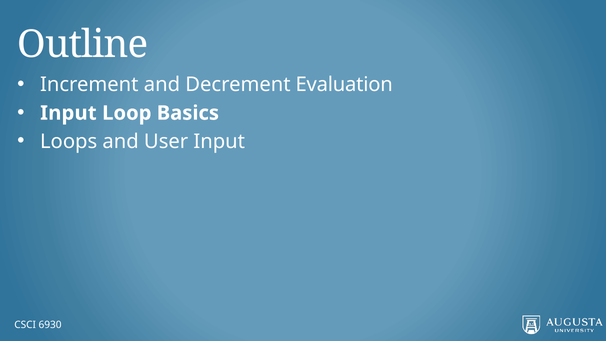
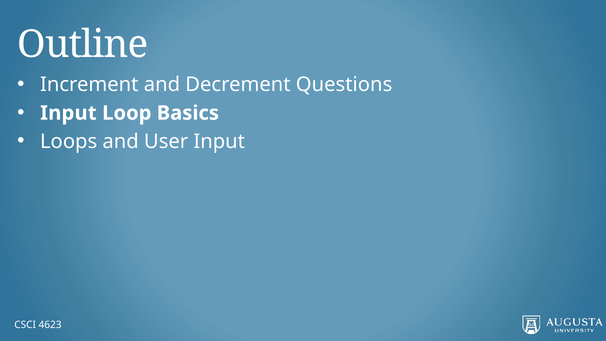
Evaluation: Evaluation -> Questions (344, 85)
6930: 6930 -> 4623 (50, 325)
